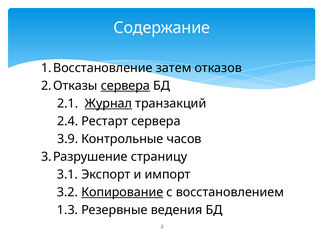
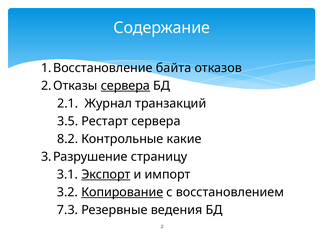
затем: затем -> байта (174, 68)
Журнал underline: present -> none (108, 104)
2.4: 2.4 -> 3.5 (68, 121)
3.9: 3.9 -> 8.2 (68, 139)
часов: часов -> какие (184, 139)
Экспорт underline: none -> present (106, 175)
1.3: 1.3 -> 7.3 (68, 210)
